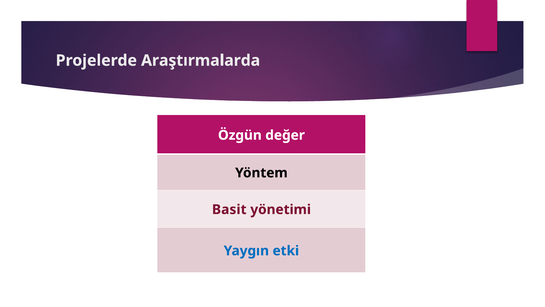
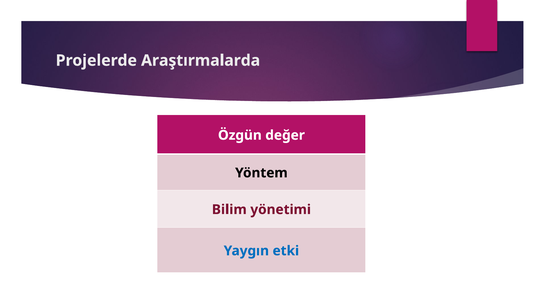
Basit: Basit -> Bilim (229, 209)
